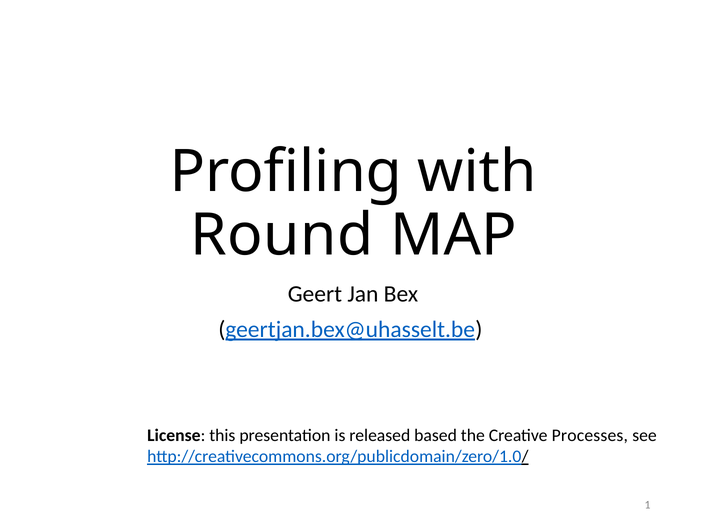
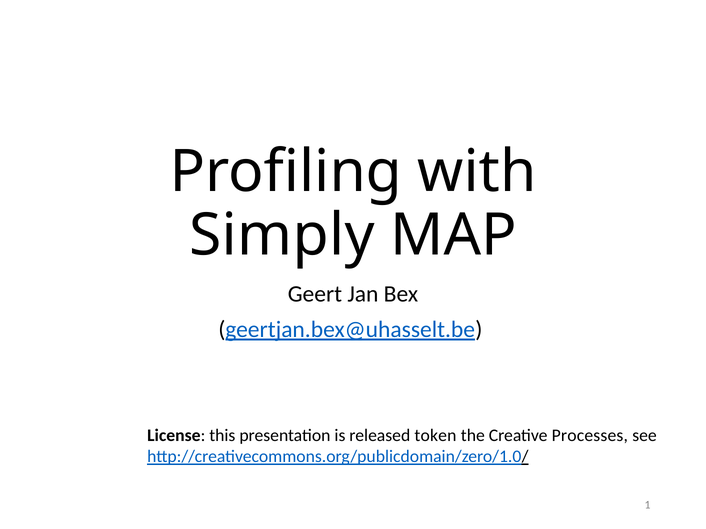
Round: Round -> Simply (282, 235)
based: based -> token (435, 436)
